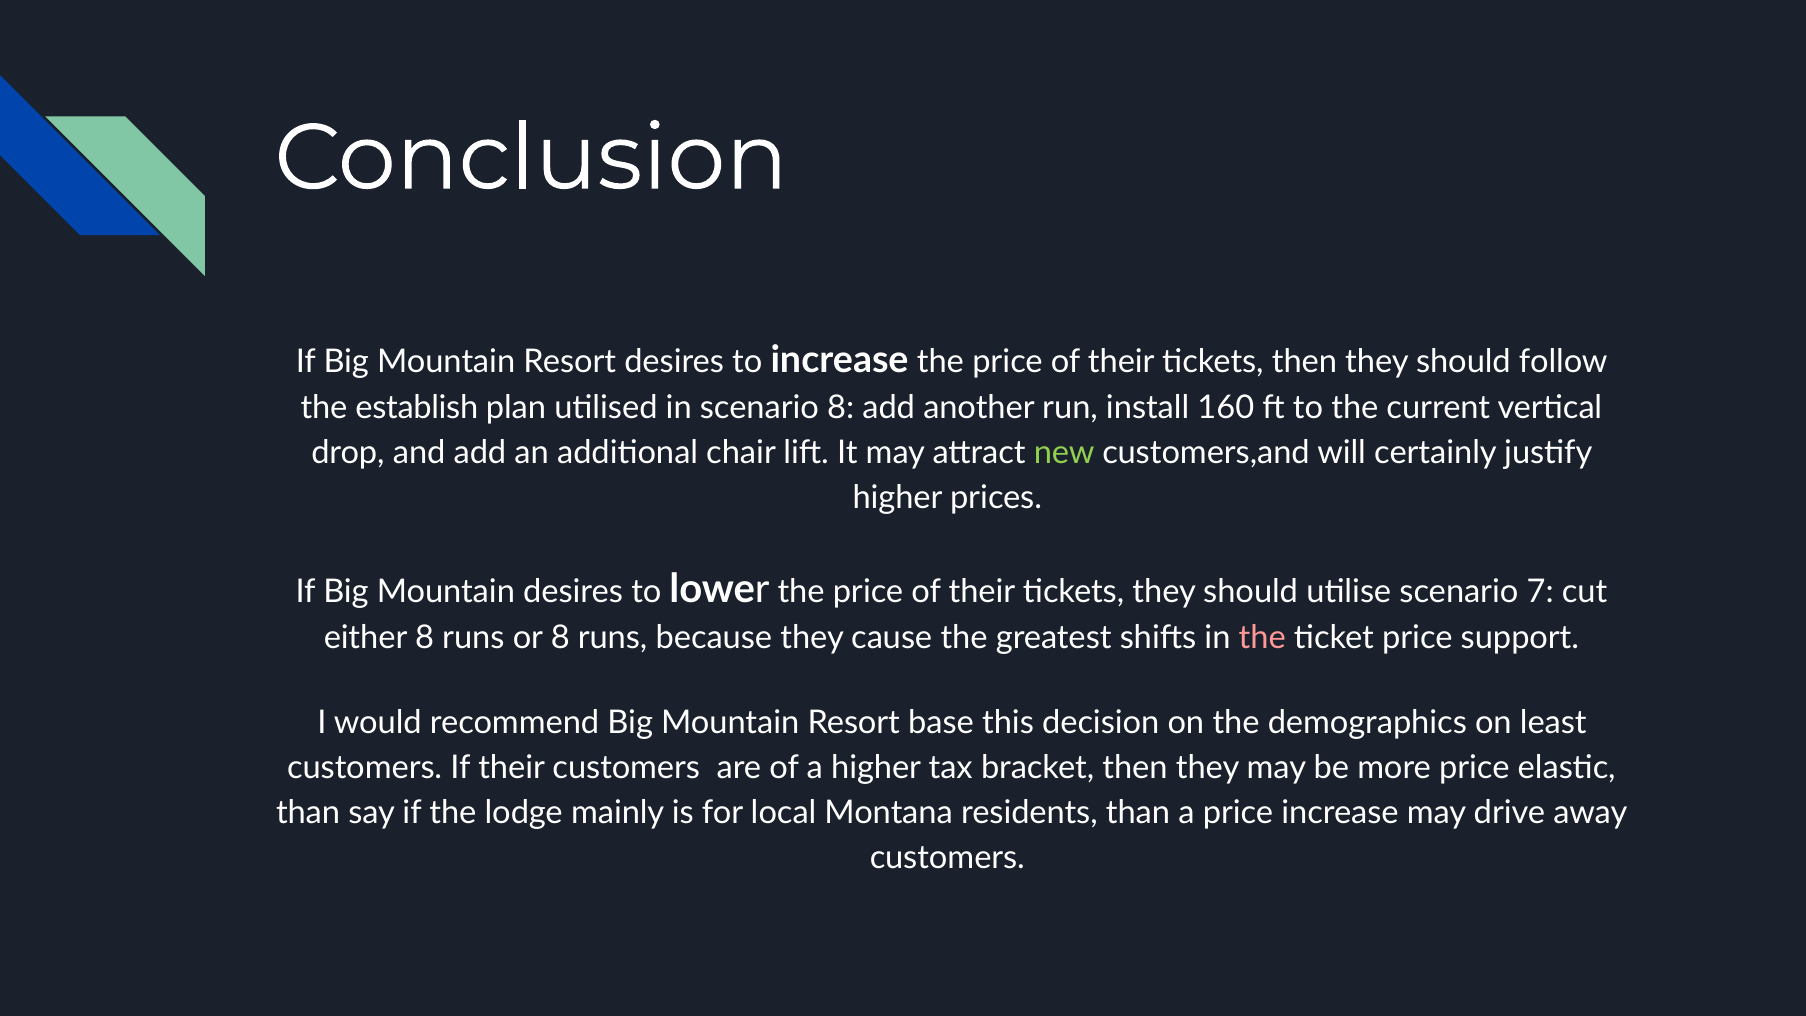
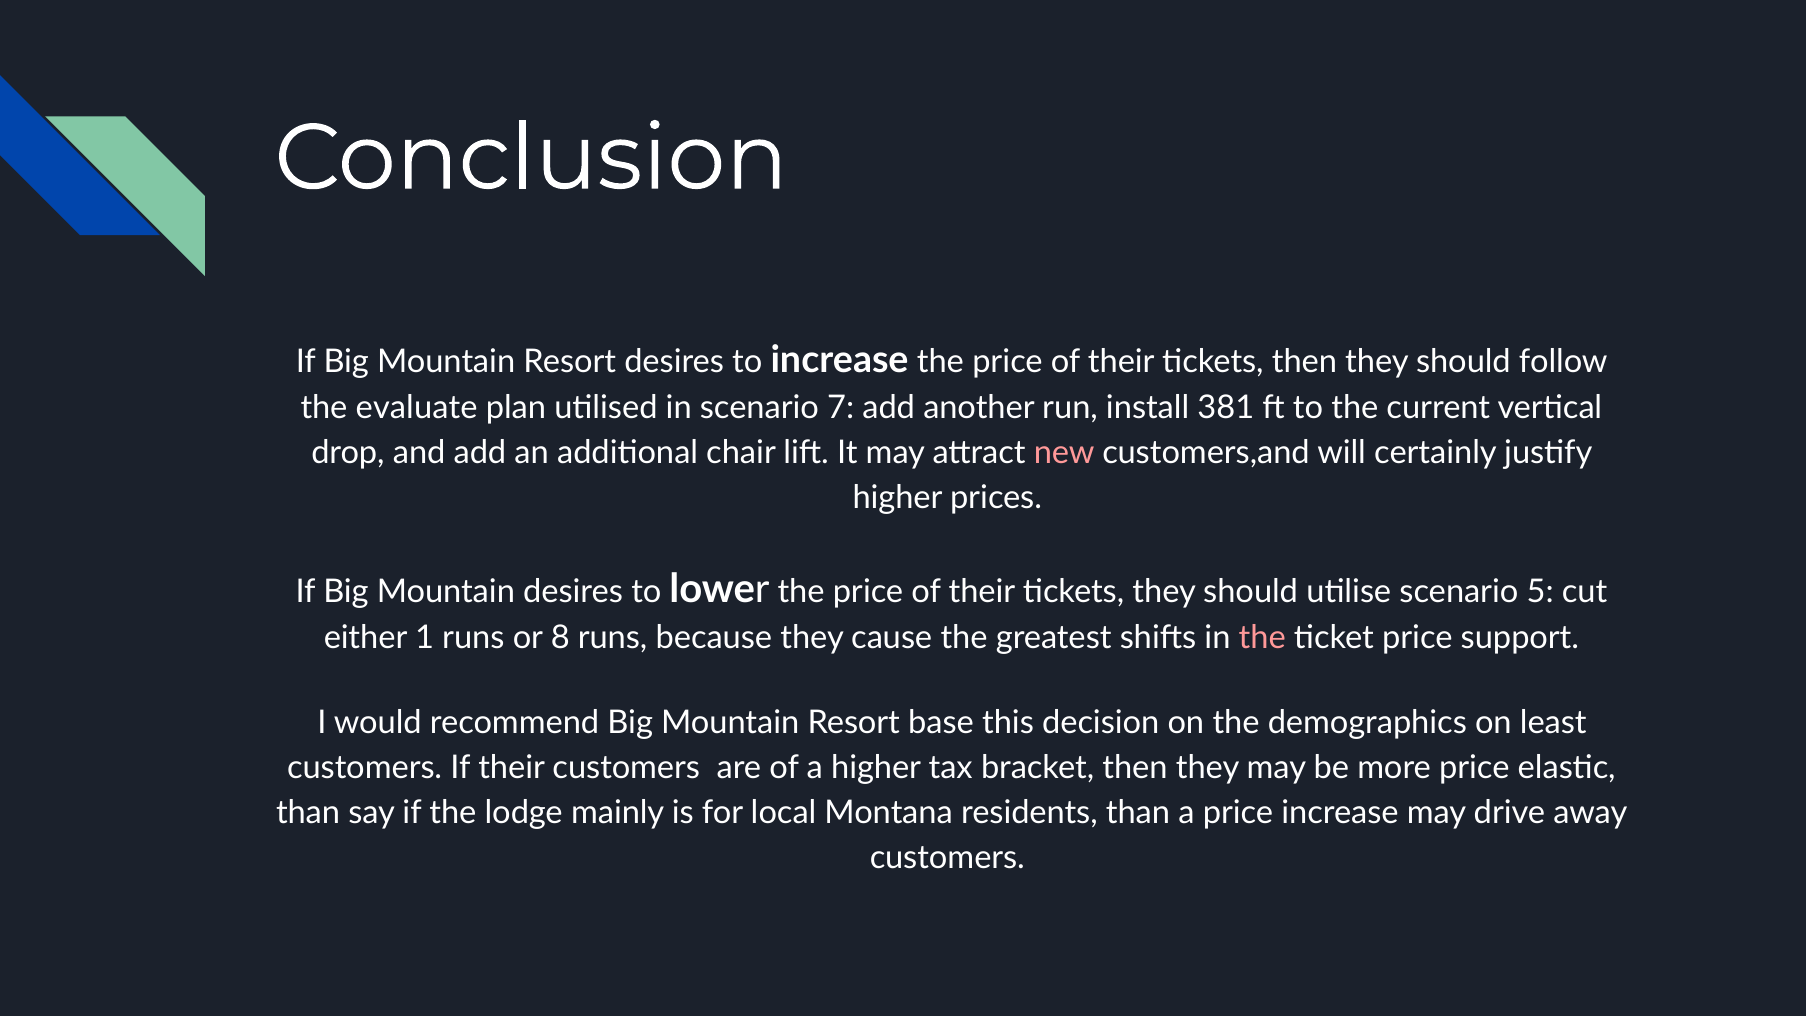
establish: establish -> evaluate (417, 407)
scenario 8: 8 -> 7 (841, 407)
160: 160 -> 381 (1226, 407)
new colour: light green -> pink (1064, 452)
7: 7 -> 5 (1540, 591)
either 8: 8 -> 1 (424, 638)
